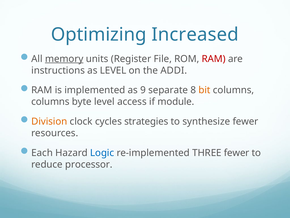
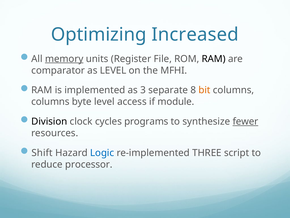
RAM colour: red -> black (214, 59)
instructions: instructions -> comparator (58, 70)
ADDI: ADDI -> MFHI (174, 70)
9: 9 -> 3 (143, 90)
Division colour: orange -> black (49, 121)
strategies: strategies -> programs (146, 121)
fewer underline: none -> present (245, 121)
Each: Each -> Shift (42, 152)
THREE fewer: fewer -> script (237, 152)
